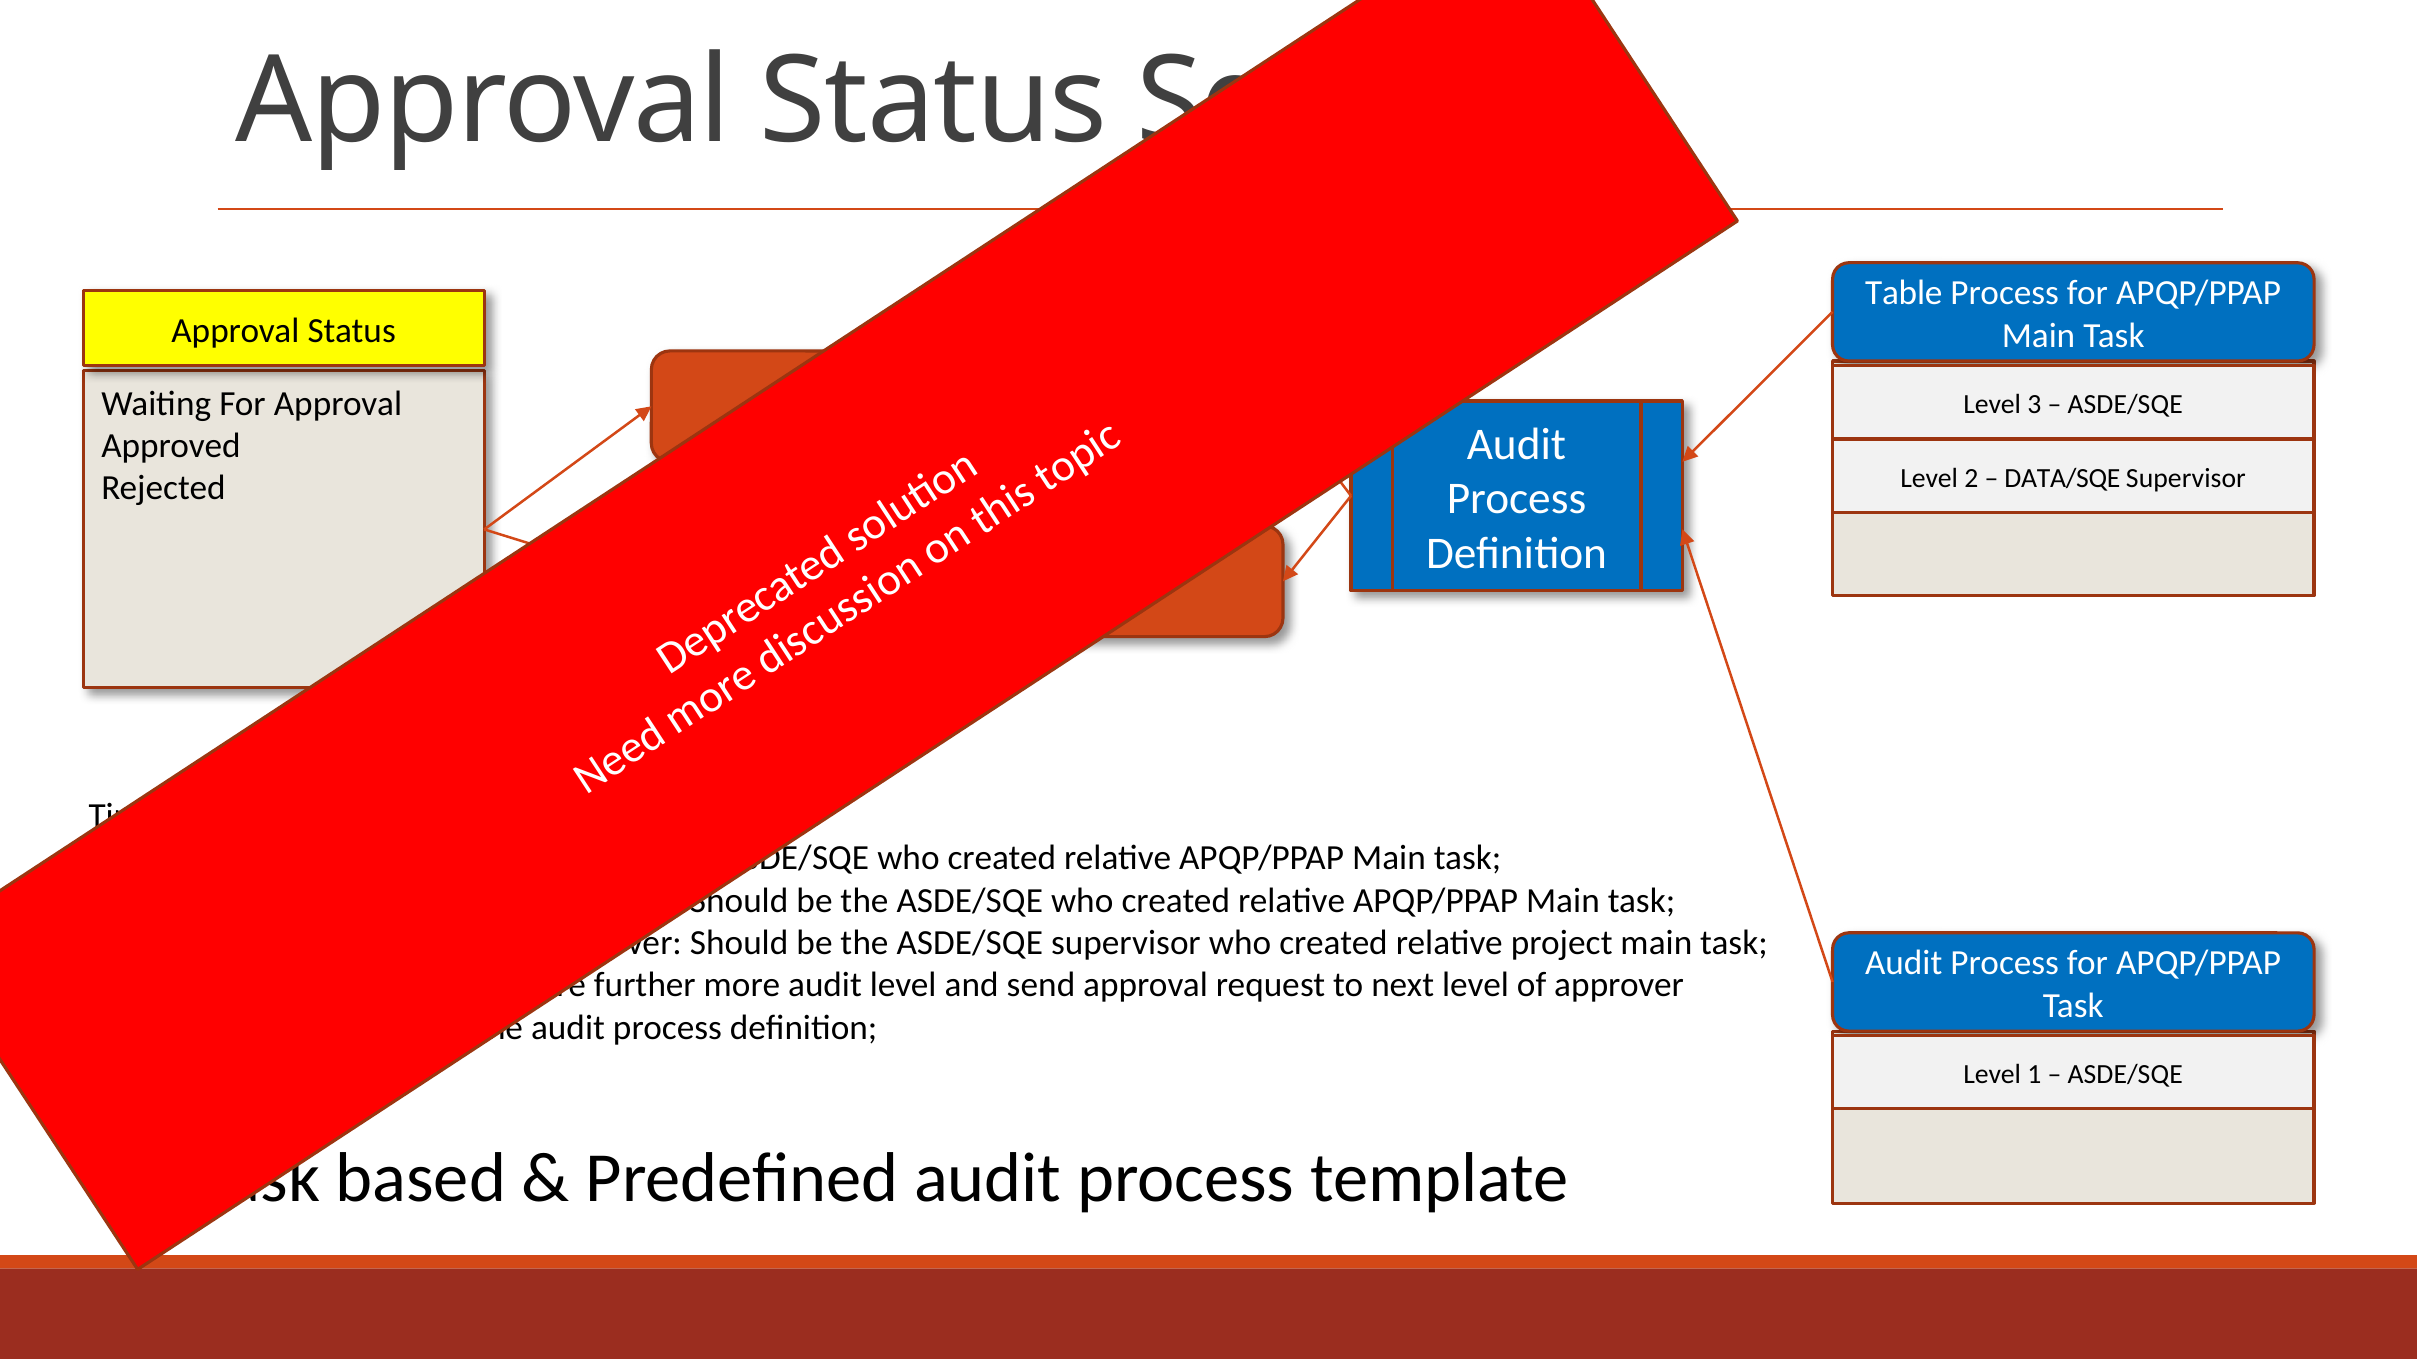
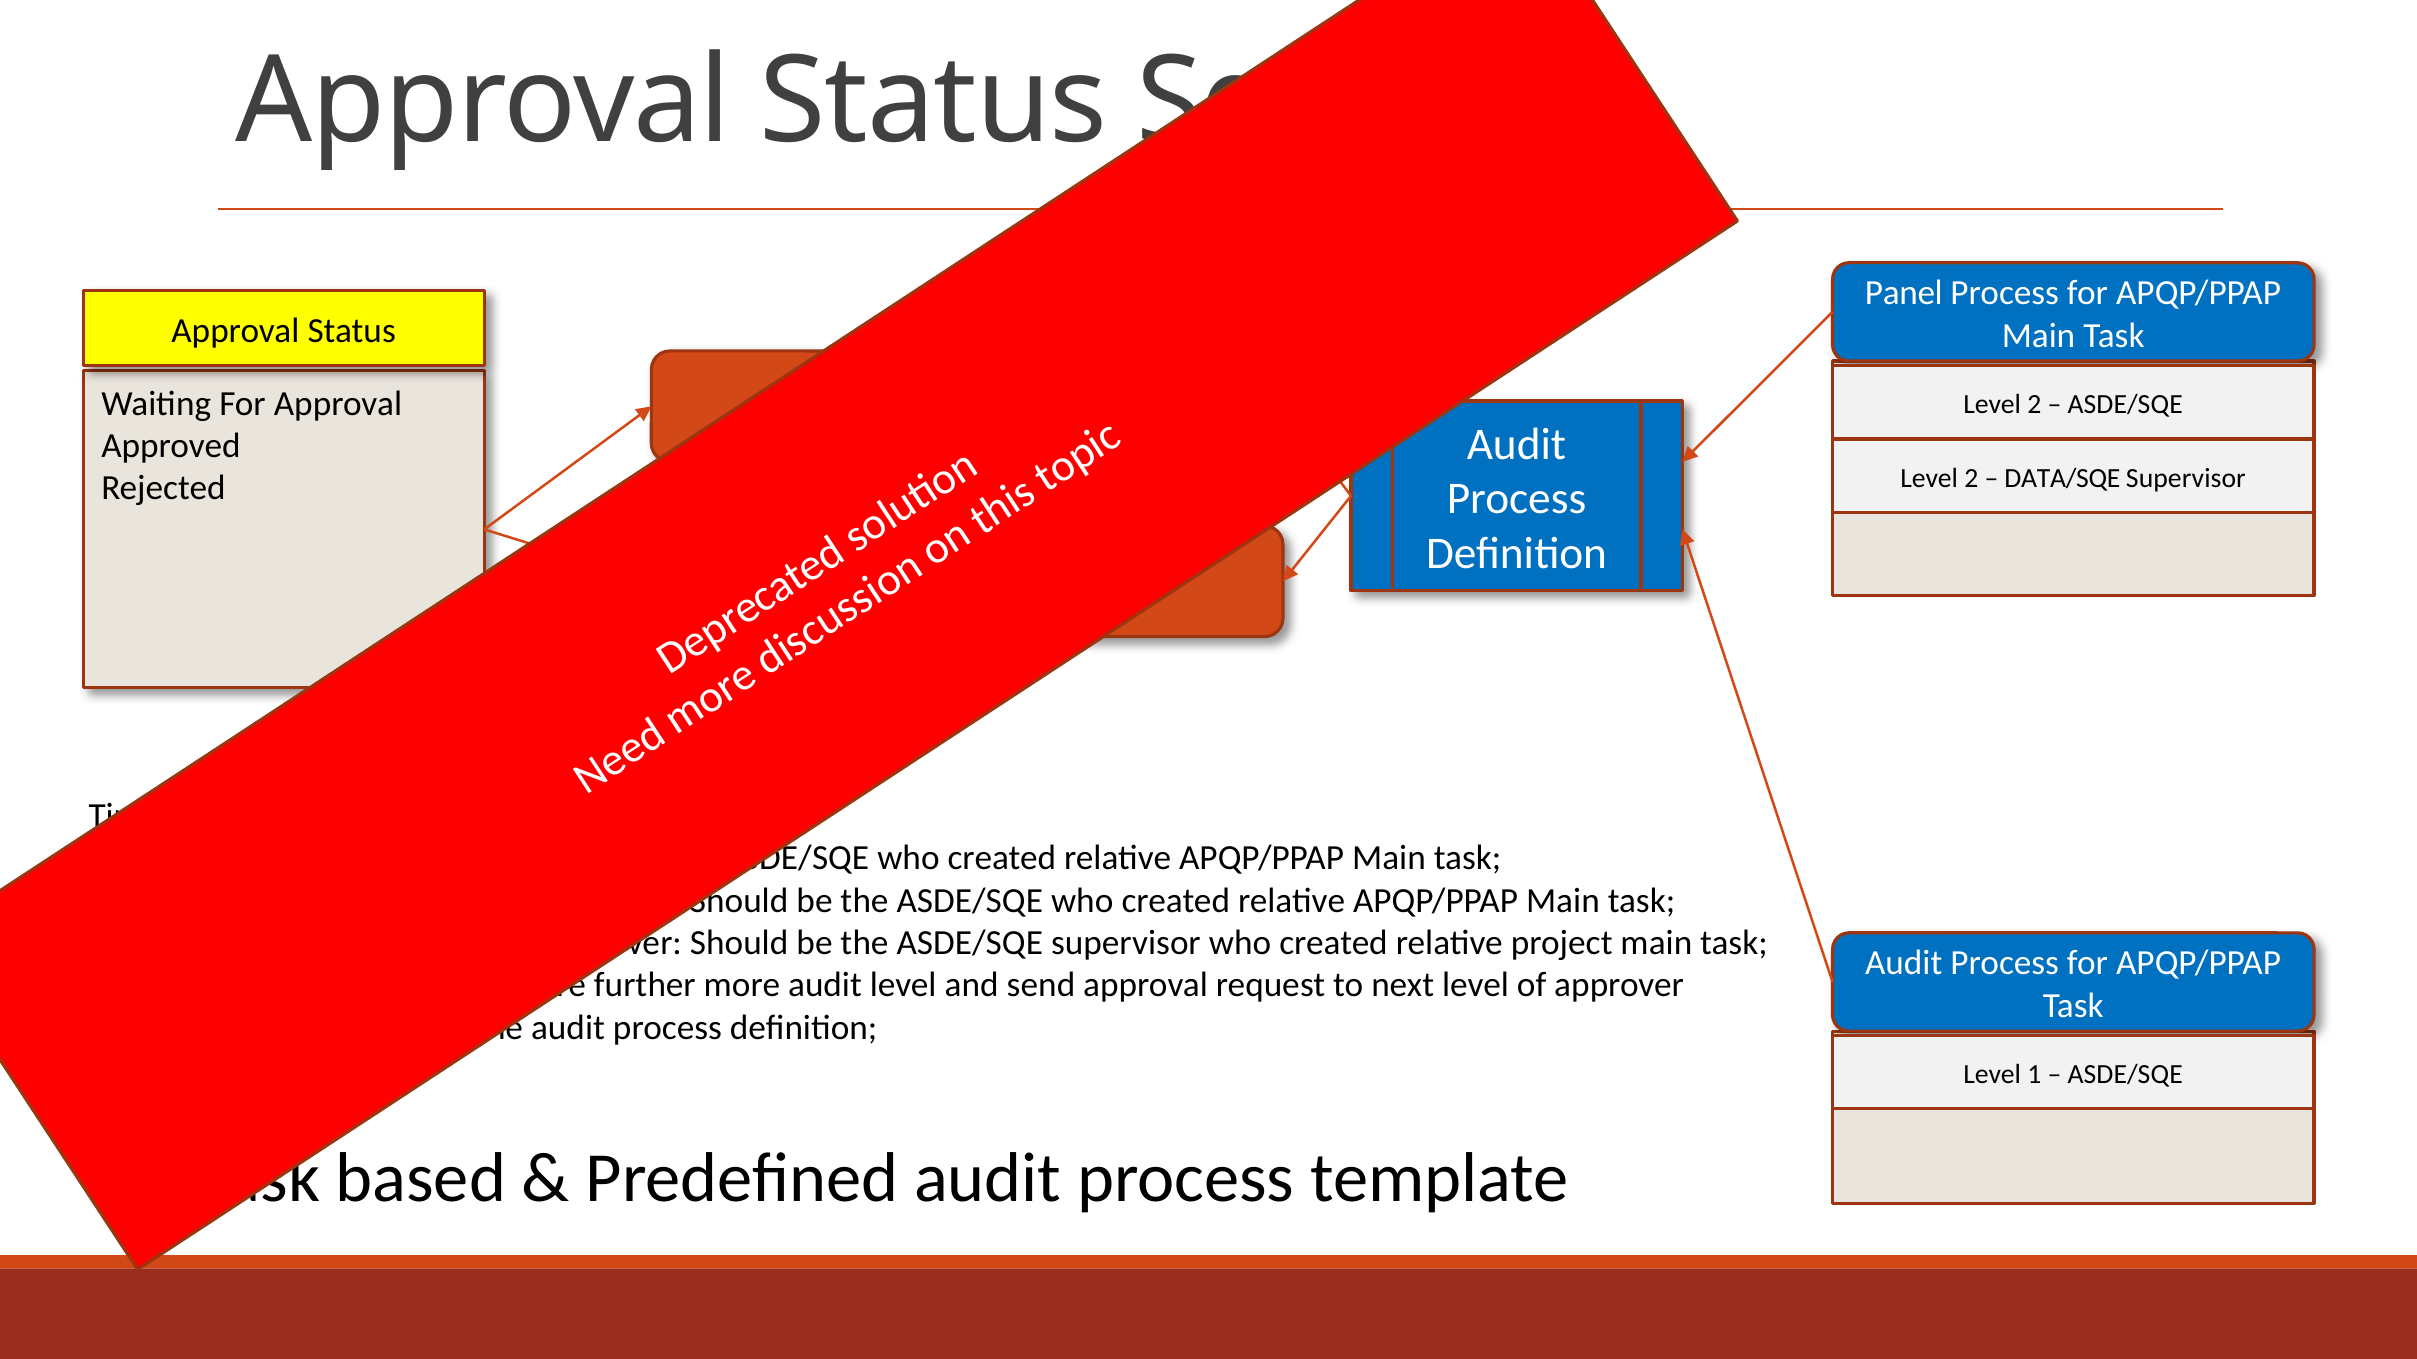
Table: Table -> Panel (1904, 293)
3: 3 -> 2 (2034, 404)
